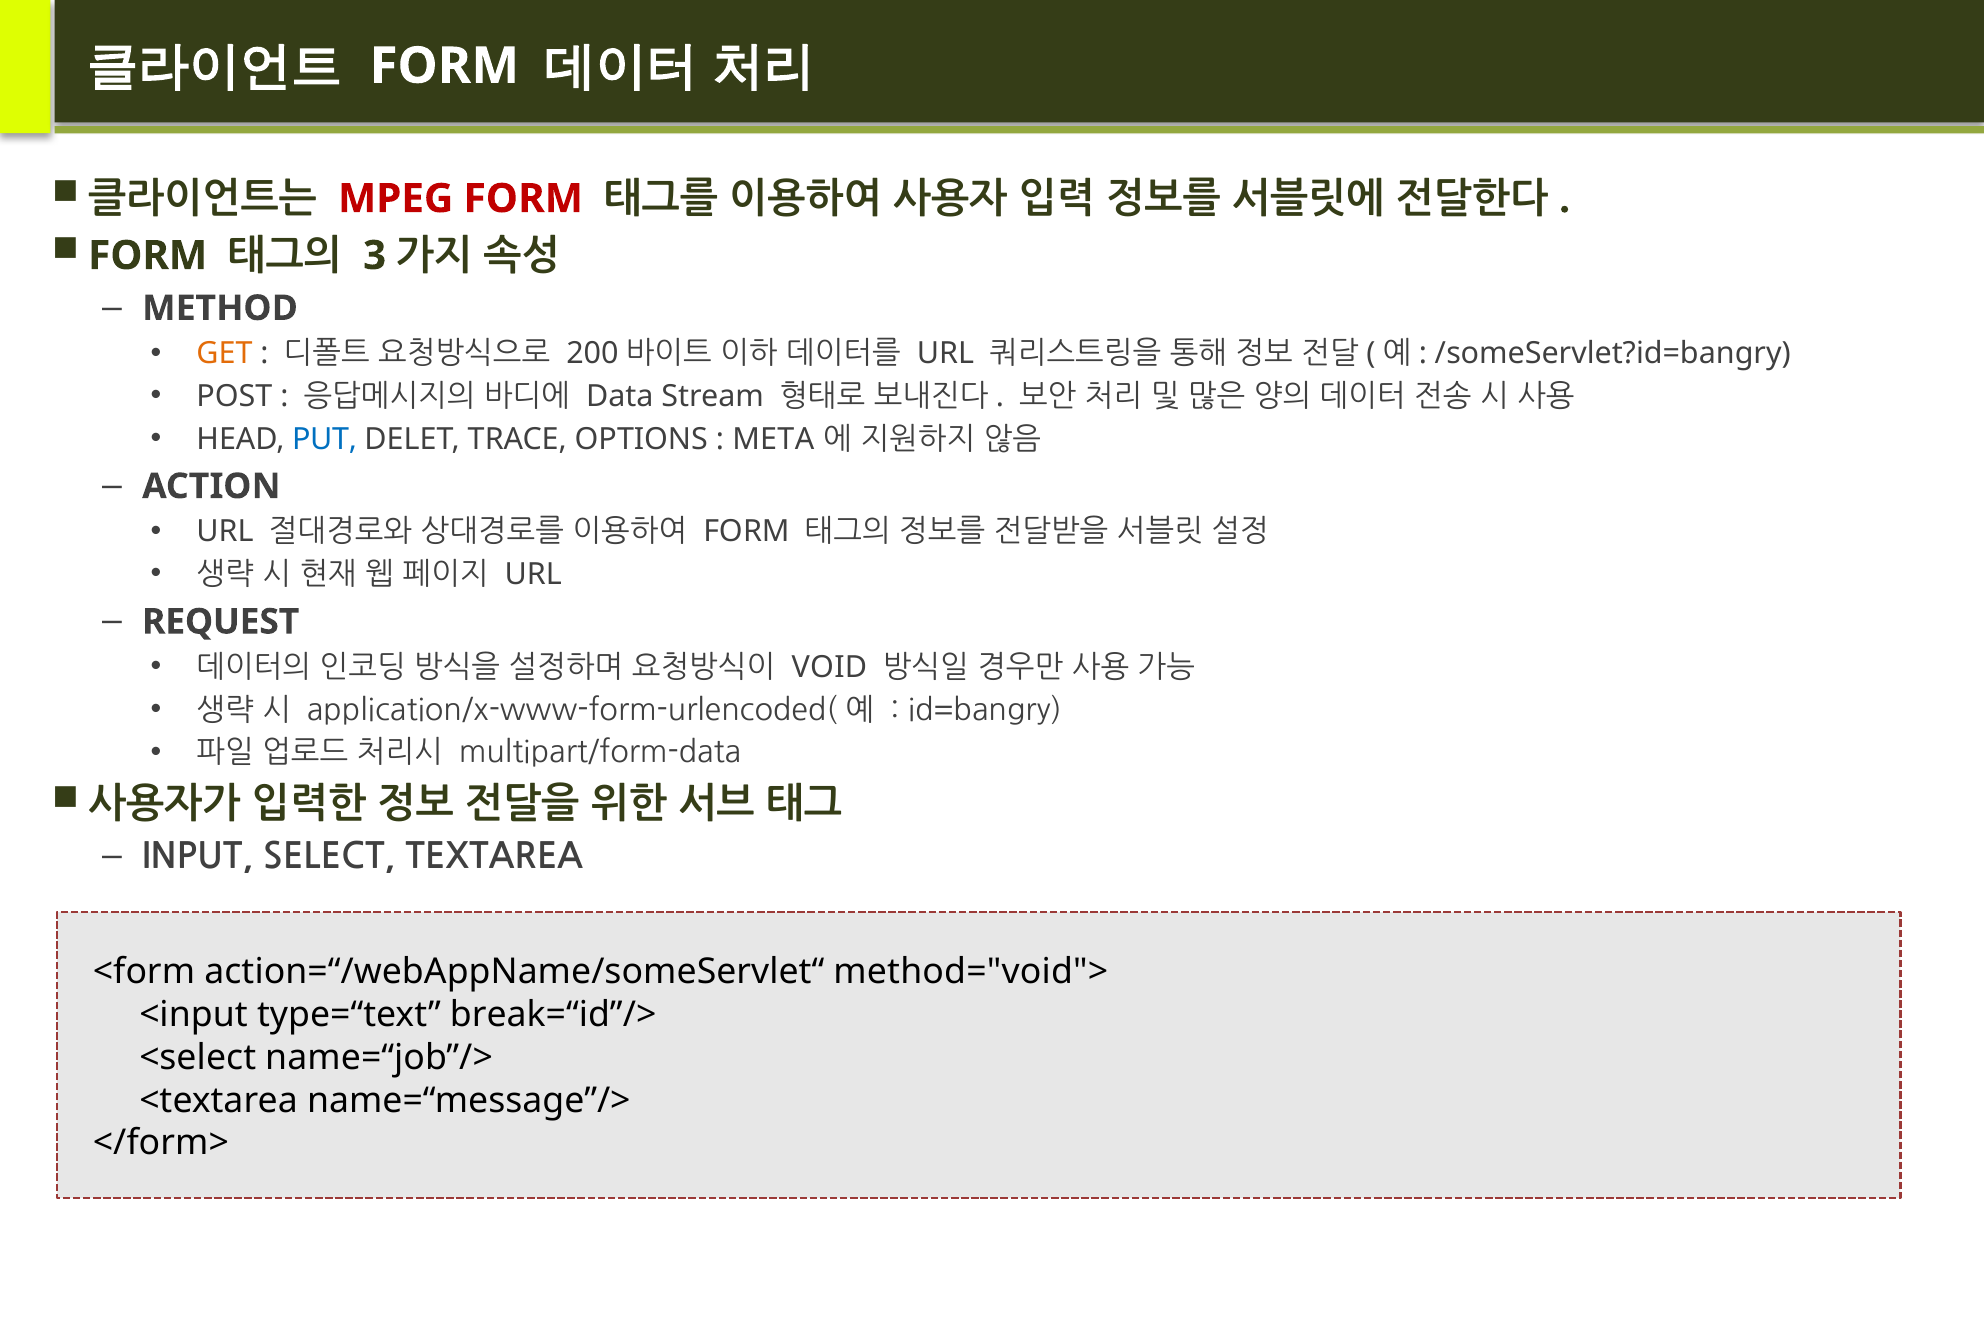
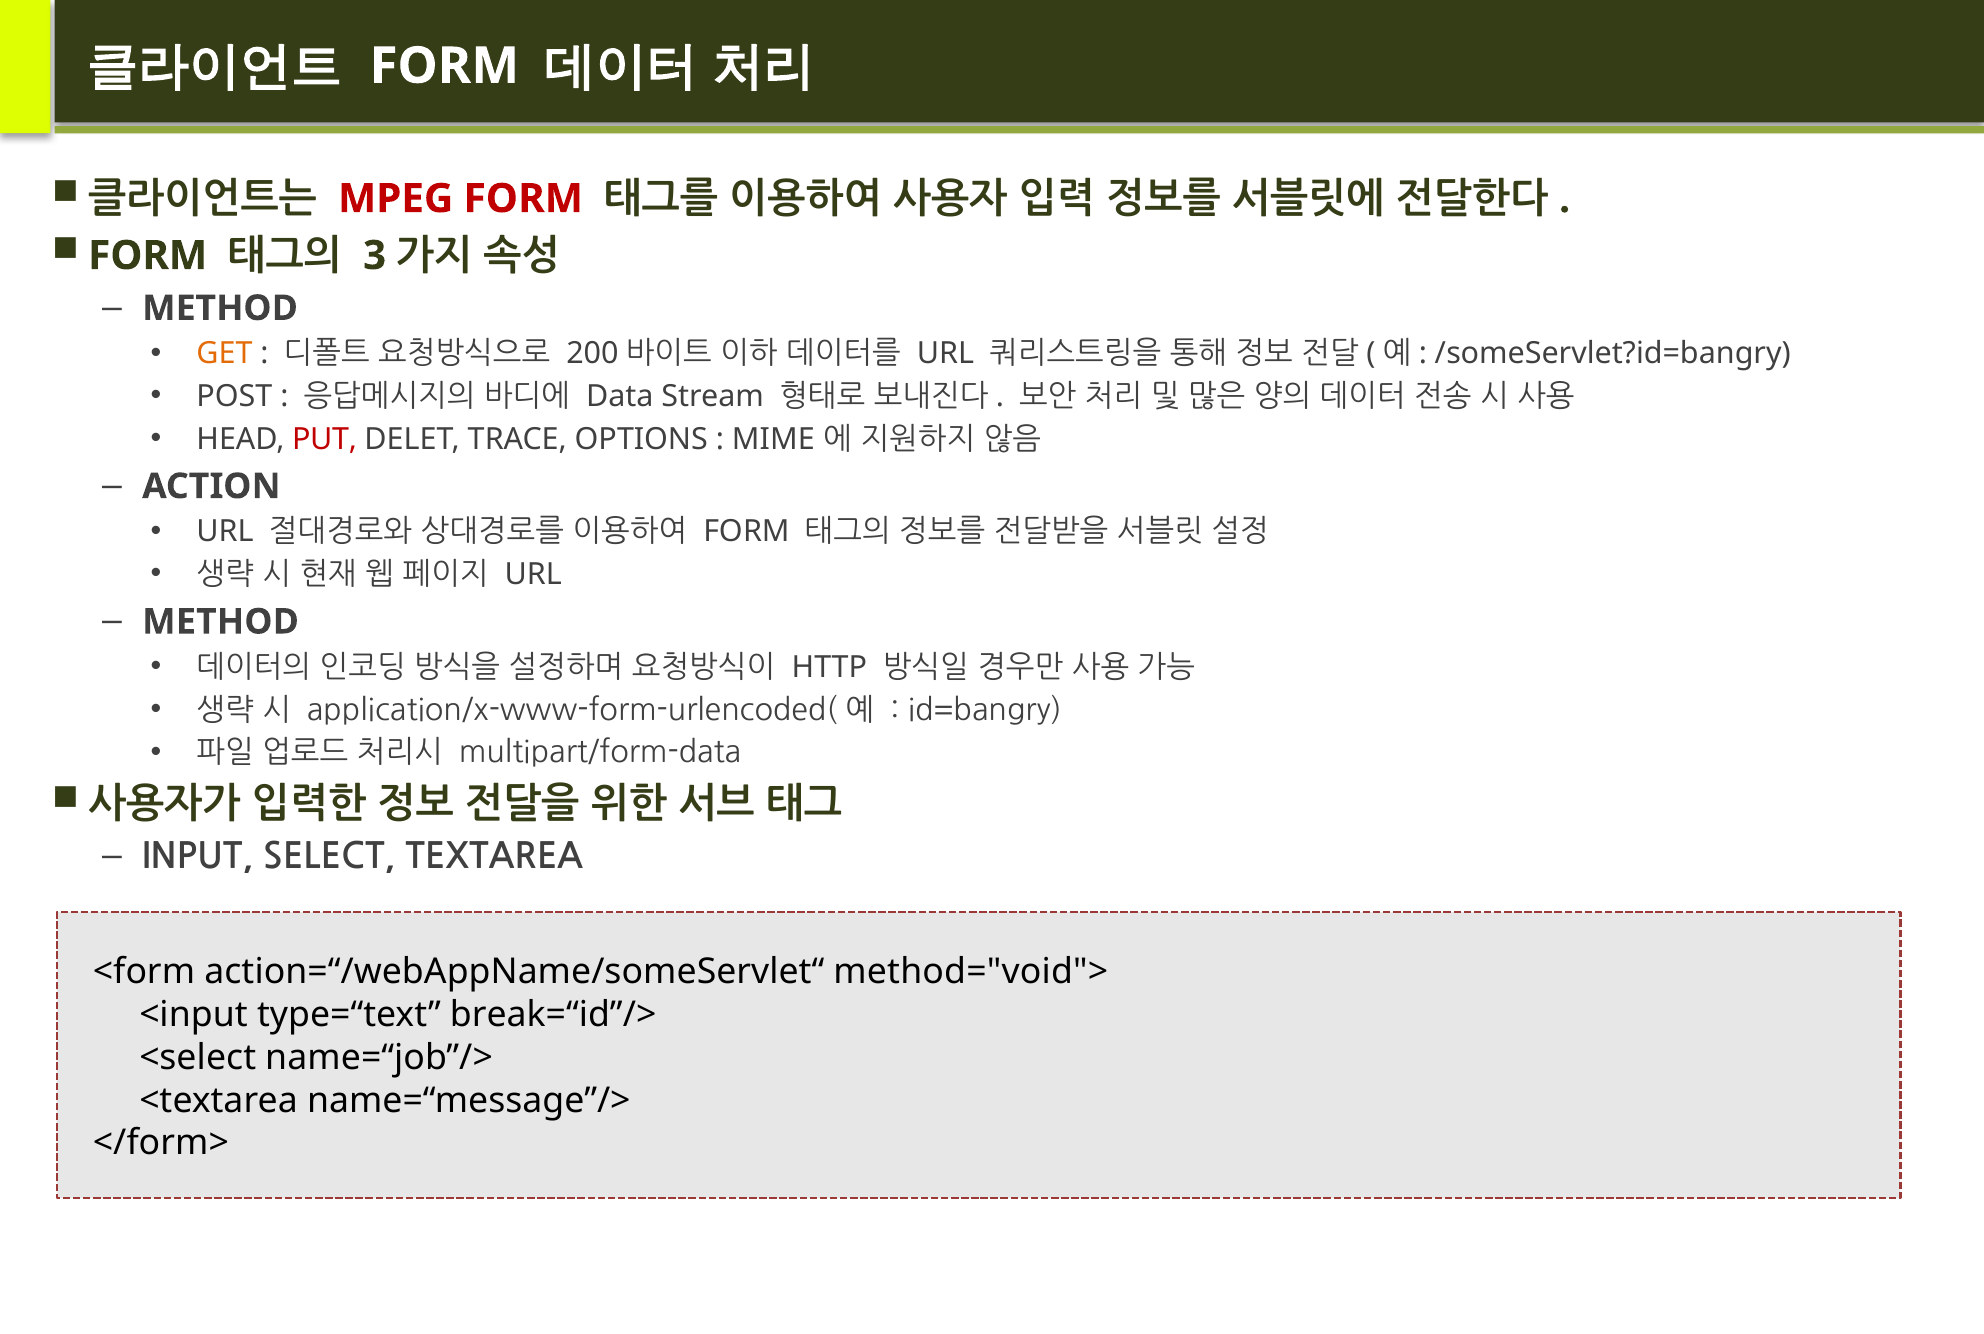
PUT colour: blue -> red (325, 439)
META: META -> MIME (773, 439)
REQUEST: REQUEST -> METHOD (220, 622)
VOID: VOID -> HTTP (829, 667)
